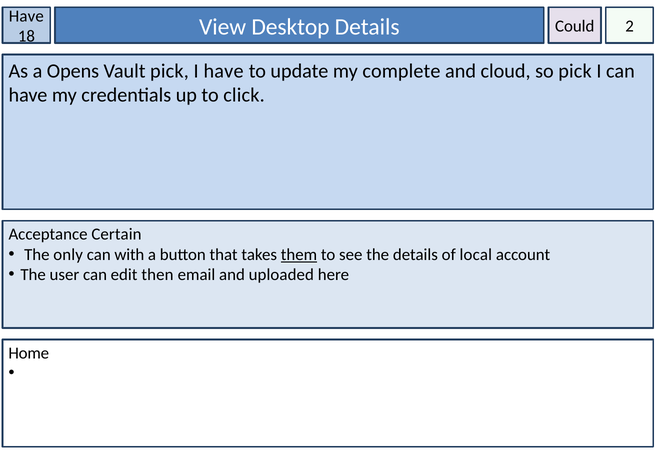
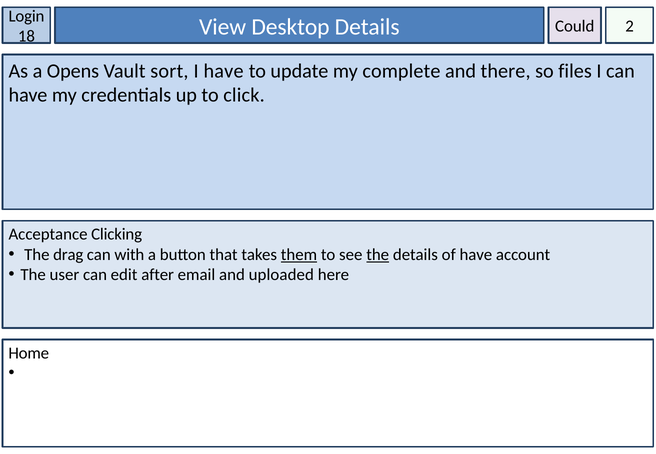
Have: Have -> Login (26, 16)
Vault pick: pick -> sort (169, 71)
cloud: cloud -> there (506, 71)
so pick: pick -> files (575, 71)
Certain: Certain -> Clicking (117, 235)
only: only -> drag (68, 255)
the underline: none -> present (378, 255)
of local: local -> have (476, 255)
then: then -> after (158, 275)
